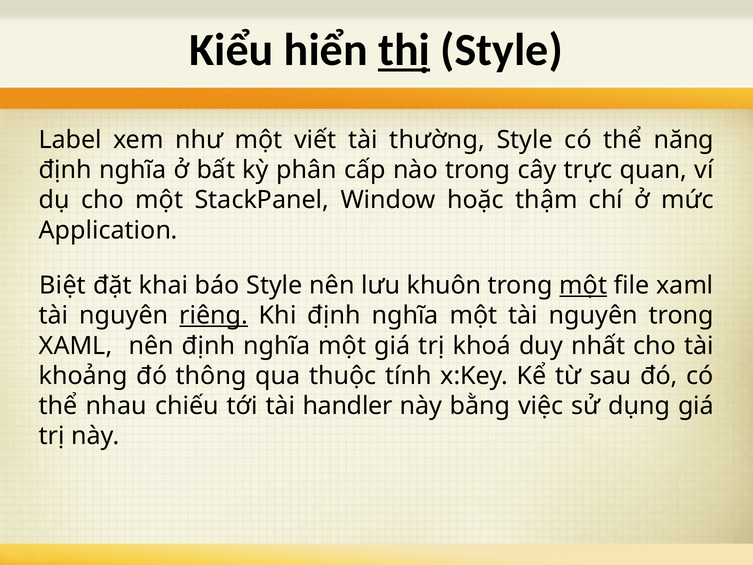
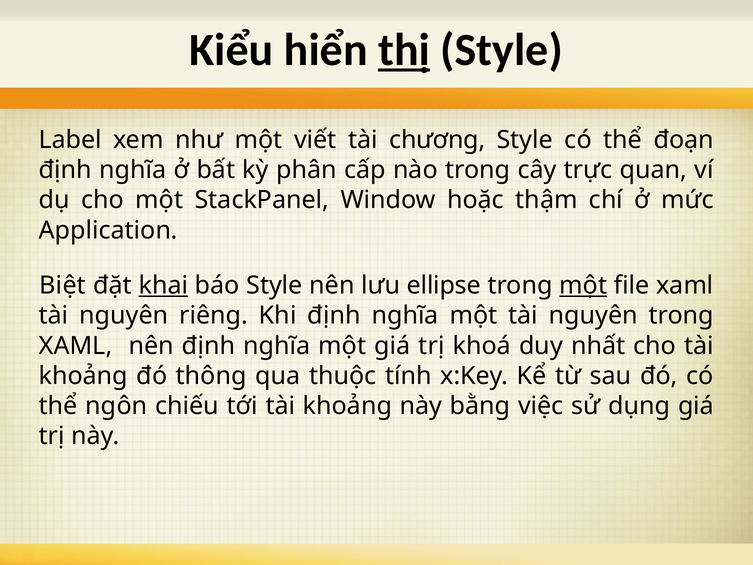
thường: thường -> chương (437, 140)
năng: năng -> đoạn (684, 140)
khai underline: none -> present (163, 285)
khuôn: khuôn -> ellipse (444, 285)
riêng underline: present -> none (214, 316)
nhau: nhau -> ngôn (116, 406)
tới tài handler: handler -> khoảng (347, 406)
